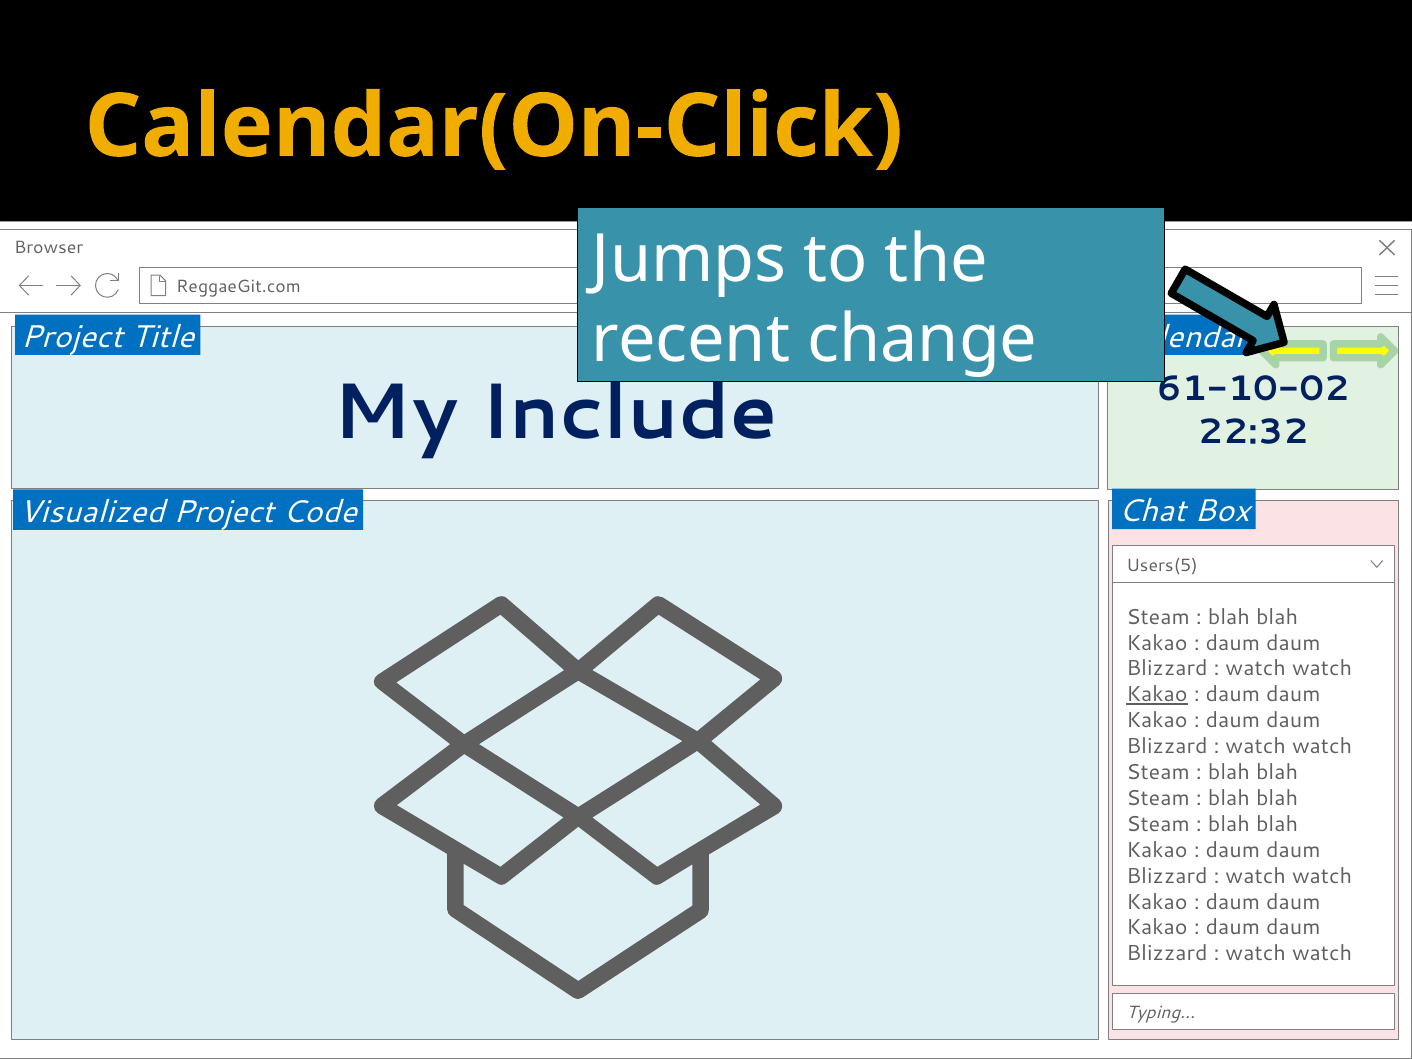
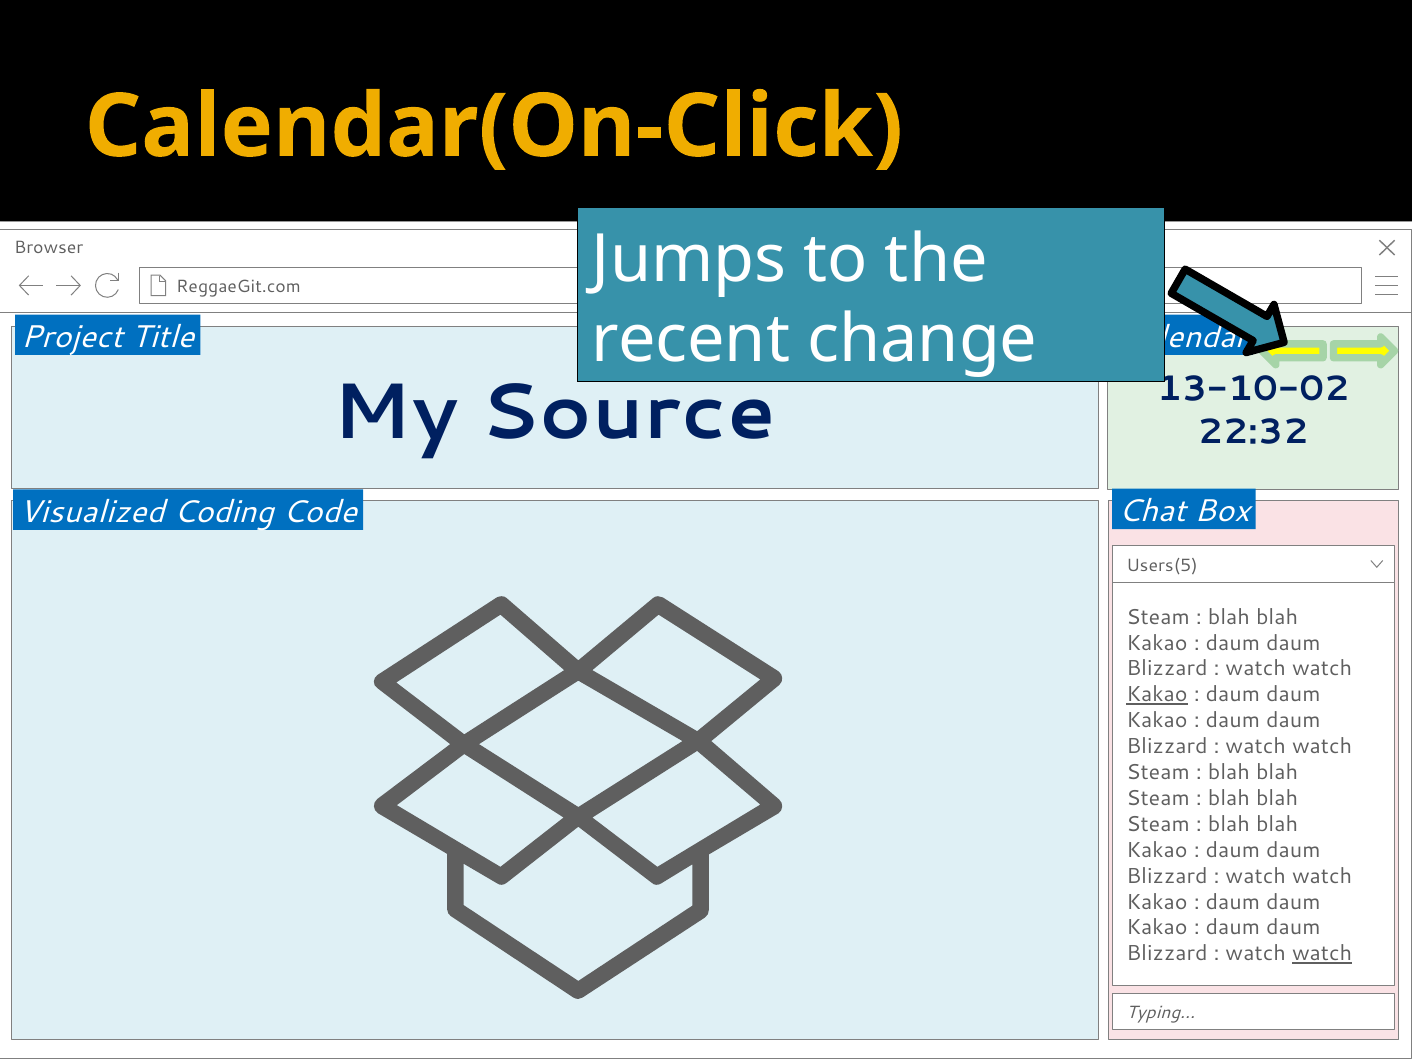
61-10-02: 61-10-02 -> 13-10-02 (1253, 389)
Include: Include -> Source (628, 413)
Visualized Project: Project -> Coding (223, 512)
watch underline: none -> present (1322, 954)
